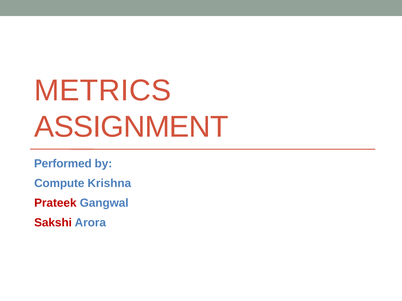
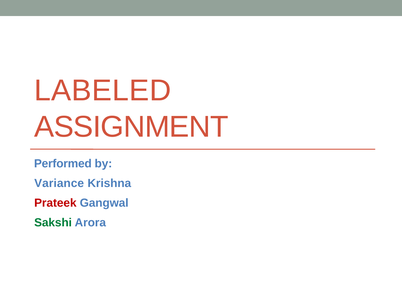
METRICS: METRICS -> LABELED (103, 91)
Compute: Compute -> Variance (59, 184)
Sakshi colour: red -> green (53, 223)
